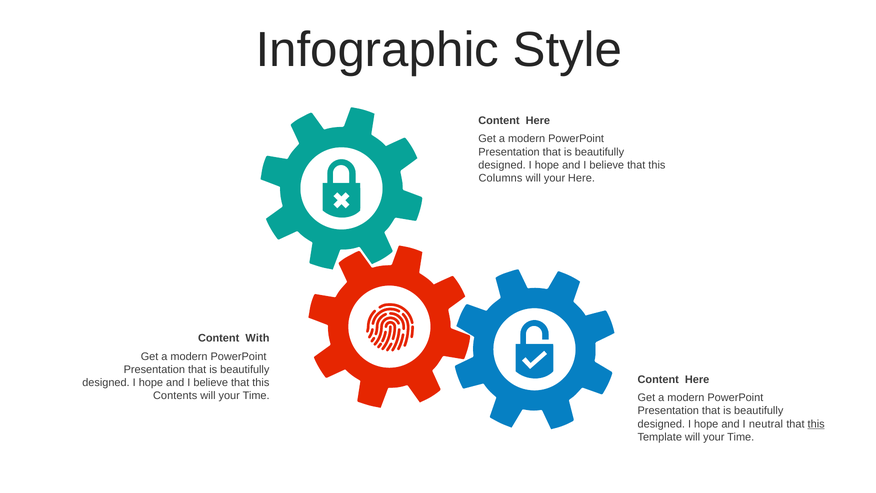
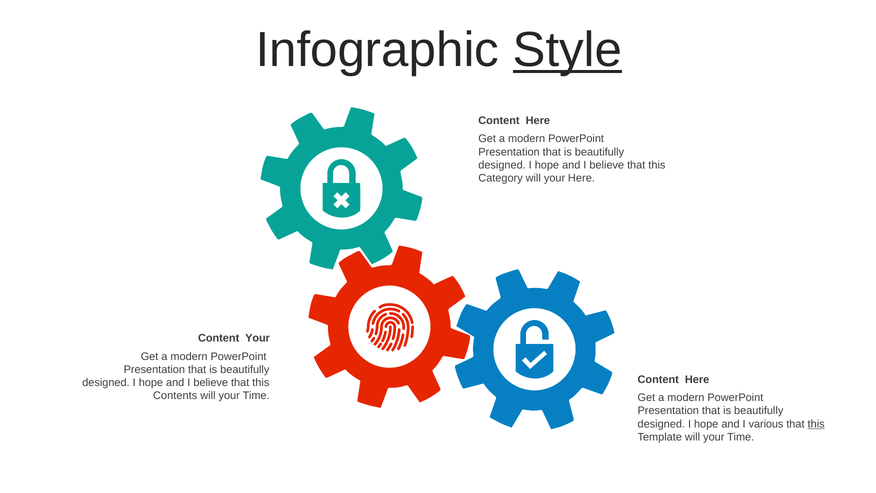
Style underline: none -> present (567, 50)
Columns: Columns -> Category (501, 178)
Content With: With -> Your (258, 338)
neutral: neutral -> various (766, 424)
